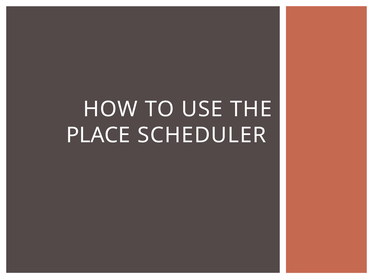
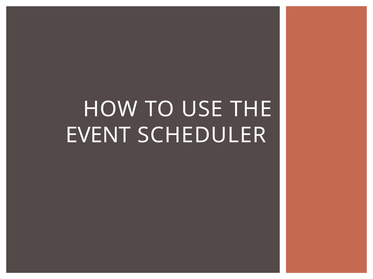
PLACE: PLACE -> EVENT (98, 136)
